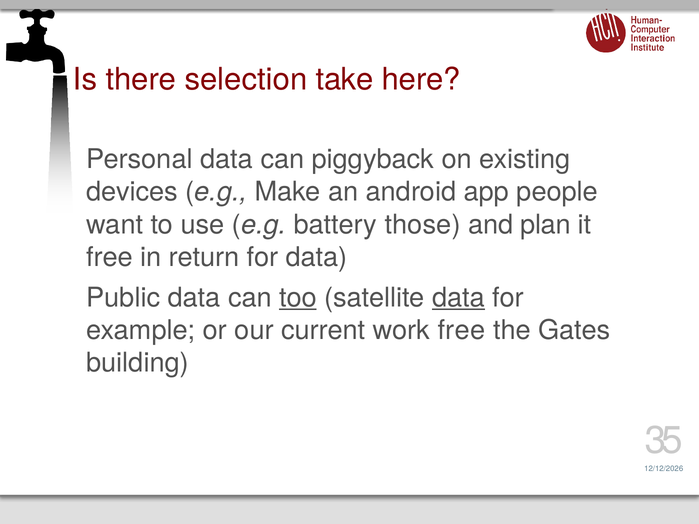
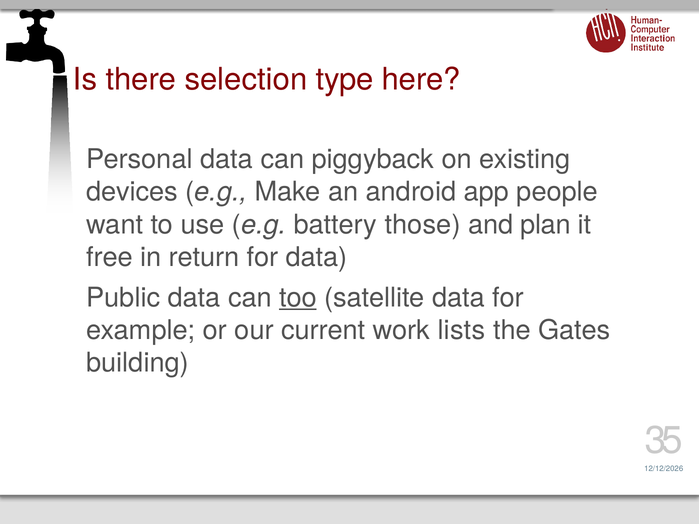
take: take -> type (345, 79)
data underline: present -> none (458, 298)
work free: free -> lists (461, 330)
